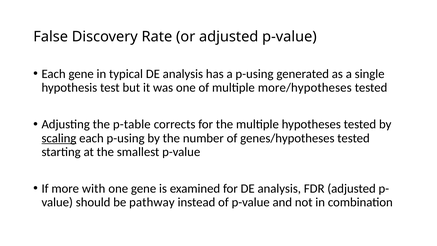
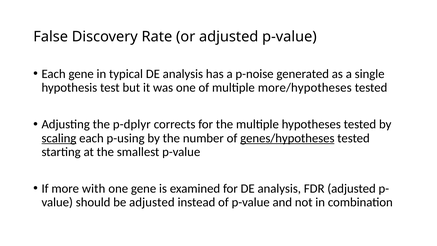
a p-using: p-using -> p-noise (255, 74)
p-table: p-table -> p-dplyr (132, 124)
genes/hypotheses underline: none -> present (287, 138)
be pathway: pathway -> adjusted (152, 202)
